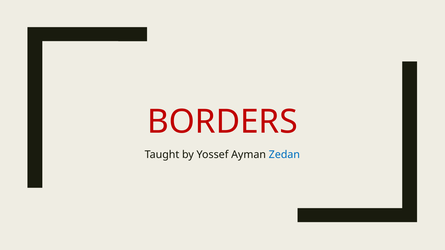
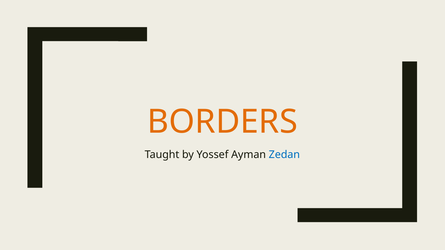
BORDERS colour: red -> orange (222, 122)
